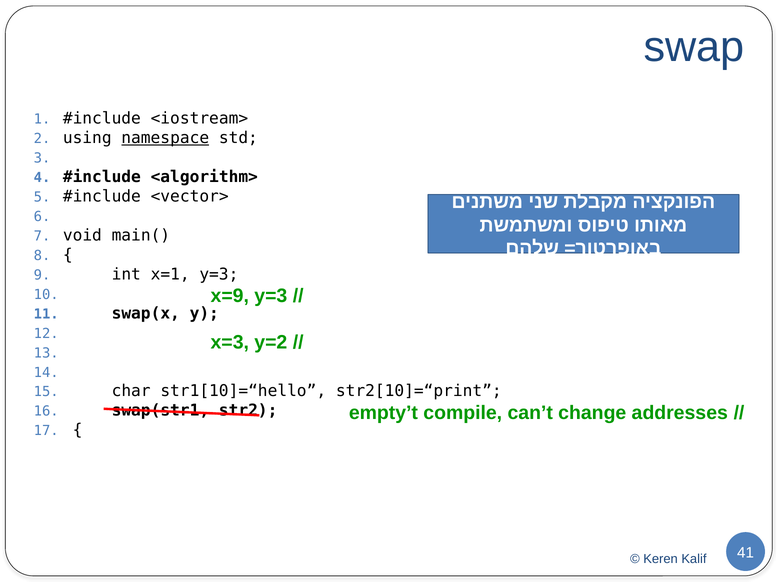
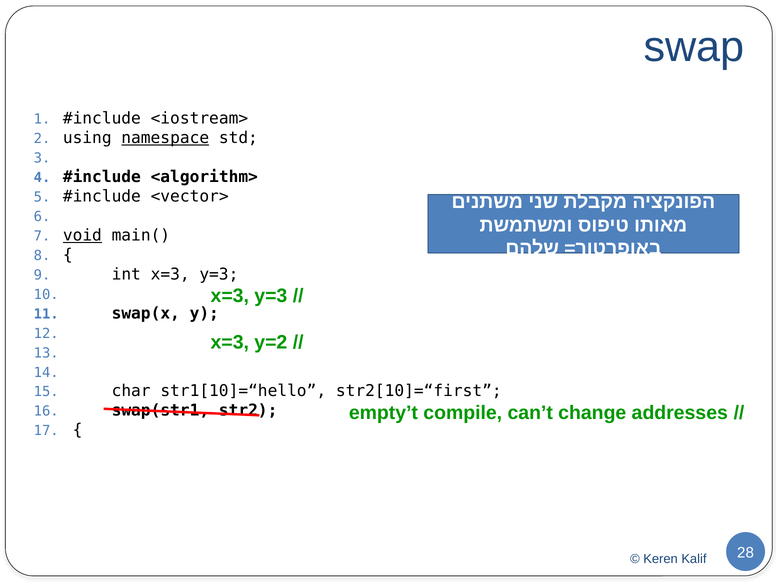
void underline: none -> present (82, 235)
int x=1: x=1 -> x=3 (170, 274)
x=9: x=9 -> x=3 (230, 296)
str2[10]=“print: str2[10]=“print -> str2[10]=“first (419, 391)
41: 41 -> 28 (746, 552)
